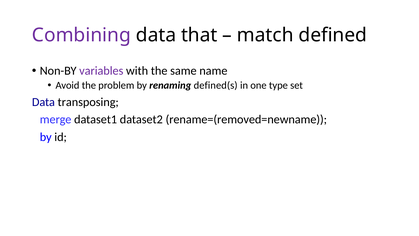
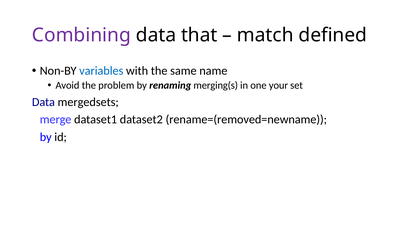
variables colour: purple -> blue (101, 71)
defined(s: defined(s -> merging(s (216, 85)
type: type -> your (278, 85)
transposing: transposing -> mergedsets (88, 102)
